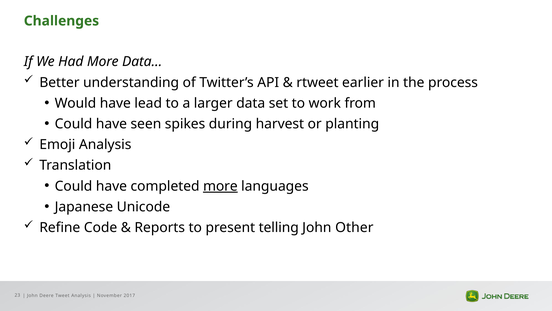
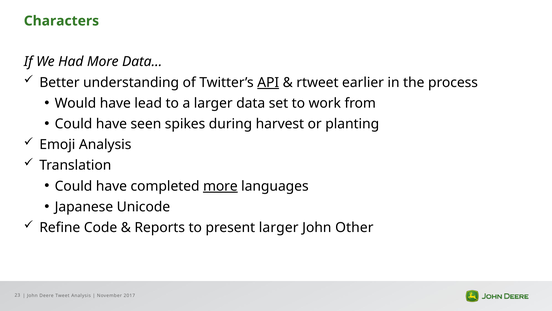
Challenges: Challenges -> Characters (61, 21)
API underline: none -> present (268, 82)
present telling: telling -> larger (279, 227)
